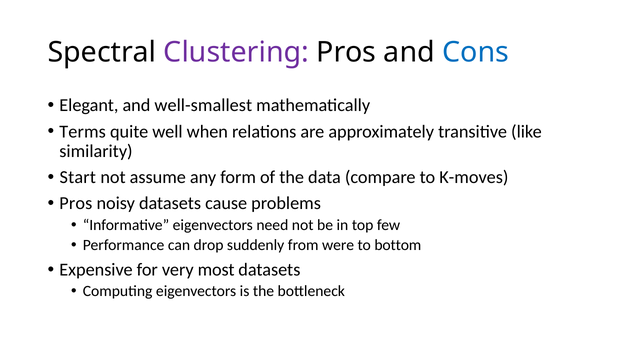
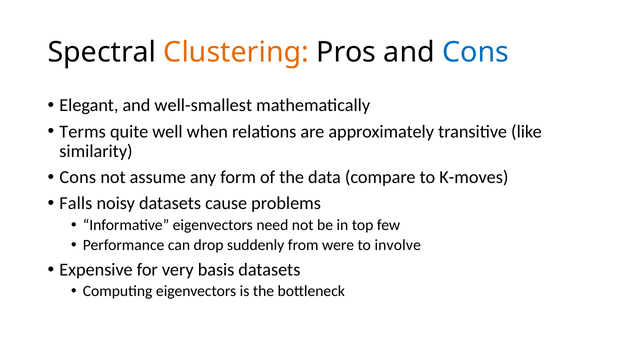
Clustering colour: purple -> orange (236, 53)
Start: Start -> Cons (78, 178)
Pros: Pros -> Falls (76, 204)
bottom: bottom -> involve (398, 245)
most: most -> basis (216, 270)
